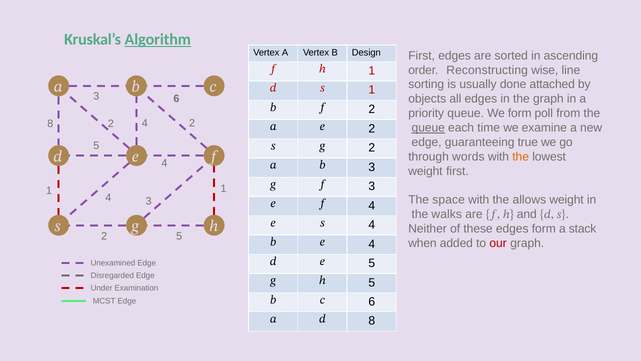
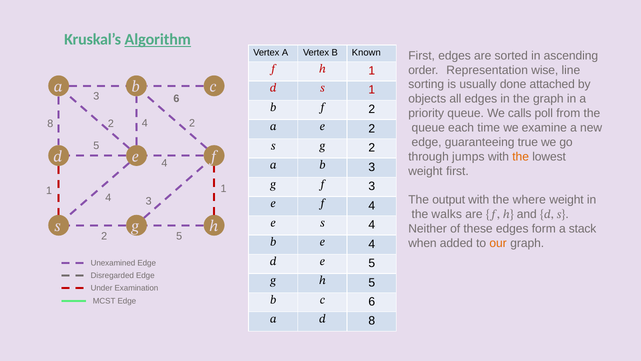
Design: Design -> Known (366, 52)
Reconstructing: Reconstructing -> Representation (487, 70)
We form: form -> calls (520, 113)
queue underline: present -> none (428, 128)
words: words -> jumps (468, 156)
space: space -> output (449, 200)
allows: allows -> where (529, 200)
our colour: red -> orange (498, 243)
